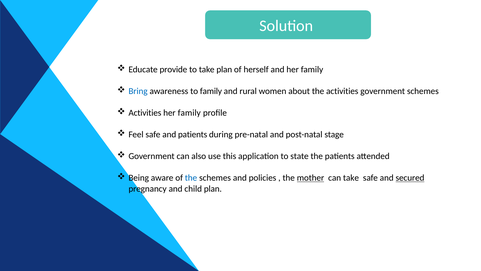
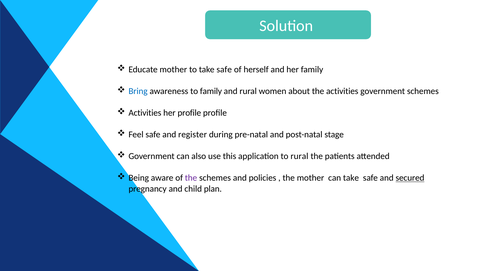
Educate provide: provide -> mother (173, 69)
to take plan: plan -> safe (224, 69)
family: family -> profile (189, 113)
and patients: patients -> register (193, 134)
to state: state -> rural (299, 156)
the colour: blue -> purple (191, 178)
mother underline: present -> none (311, 178)
